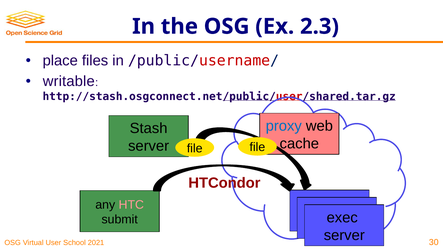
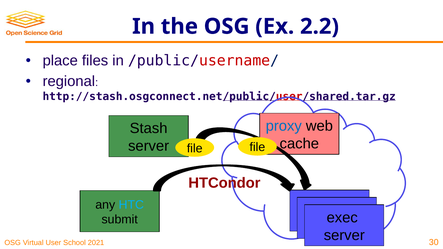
2.3: 2.3 -> 2.2 (319, 26)
writable: writable -> regional (69, 81)
HTC colour: pink -> light blue (131, 205)
